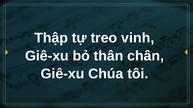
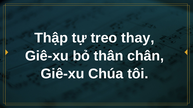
vinh: vinh -> thay (138, 38)
